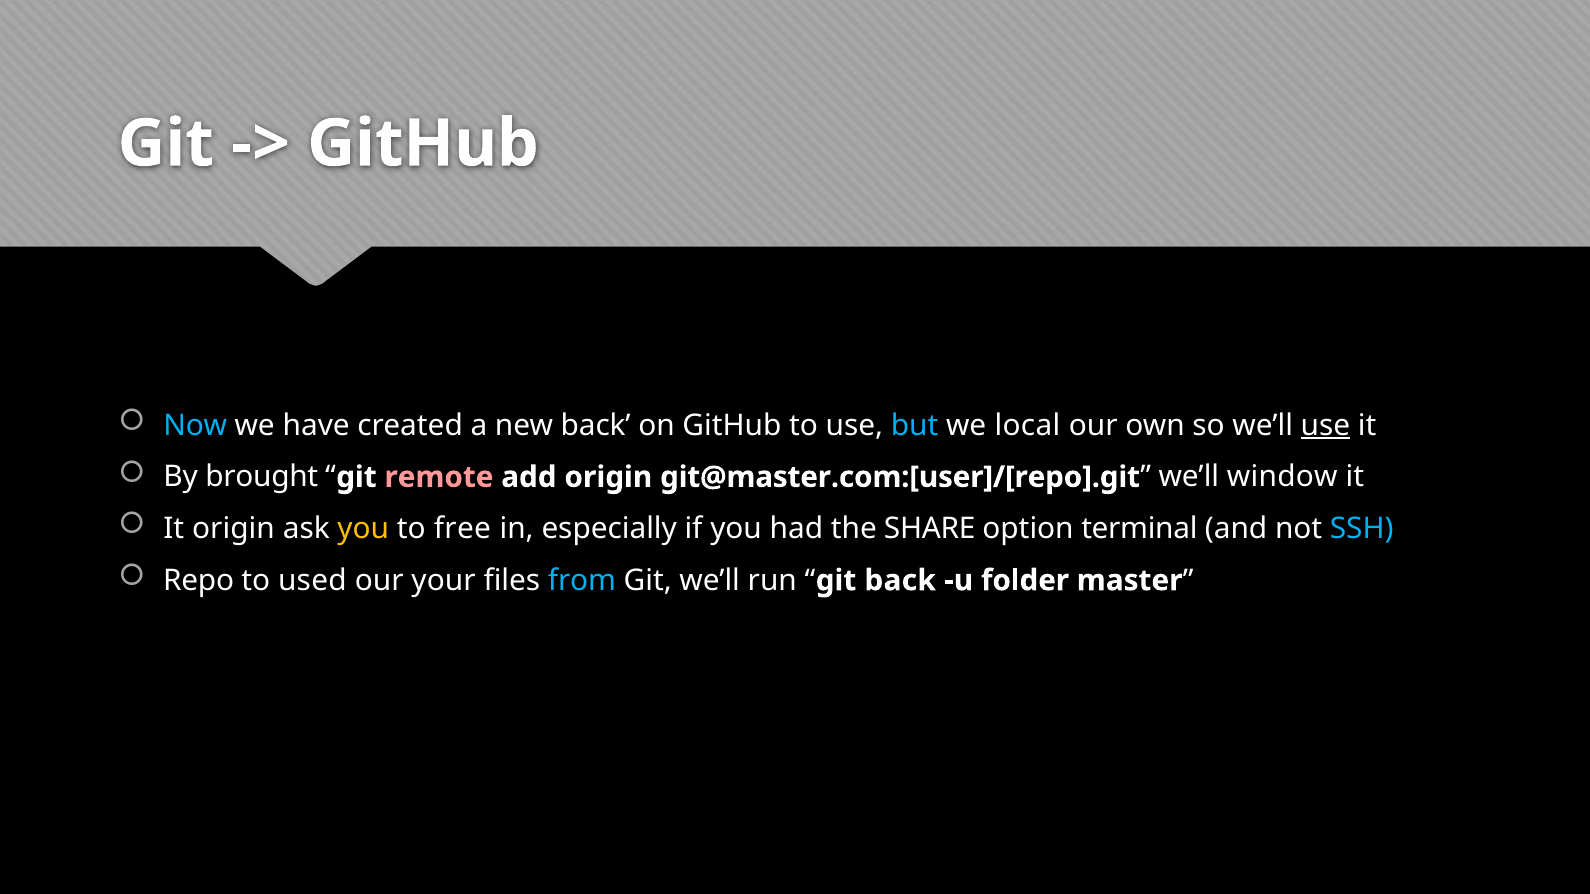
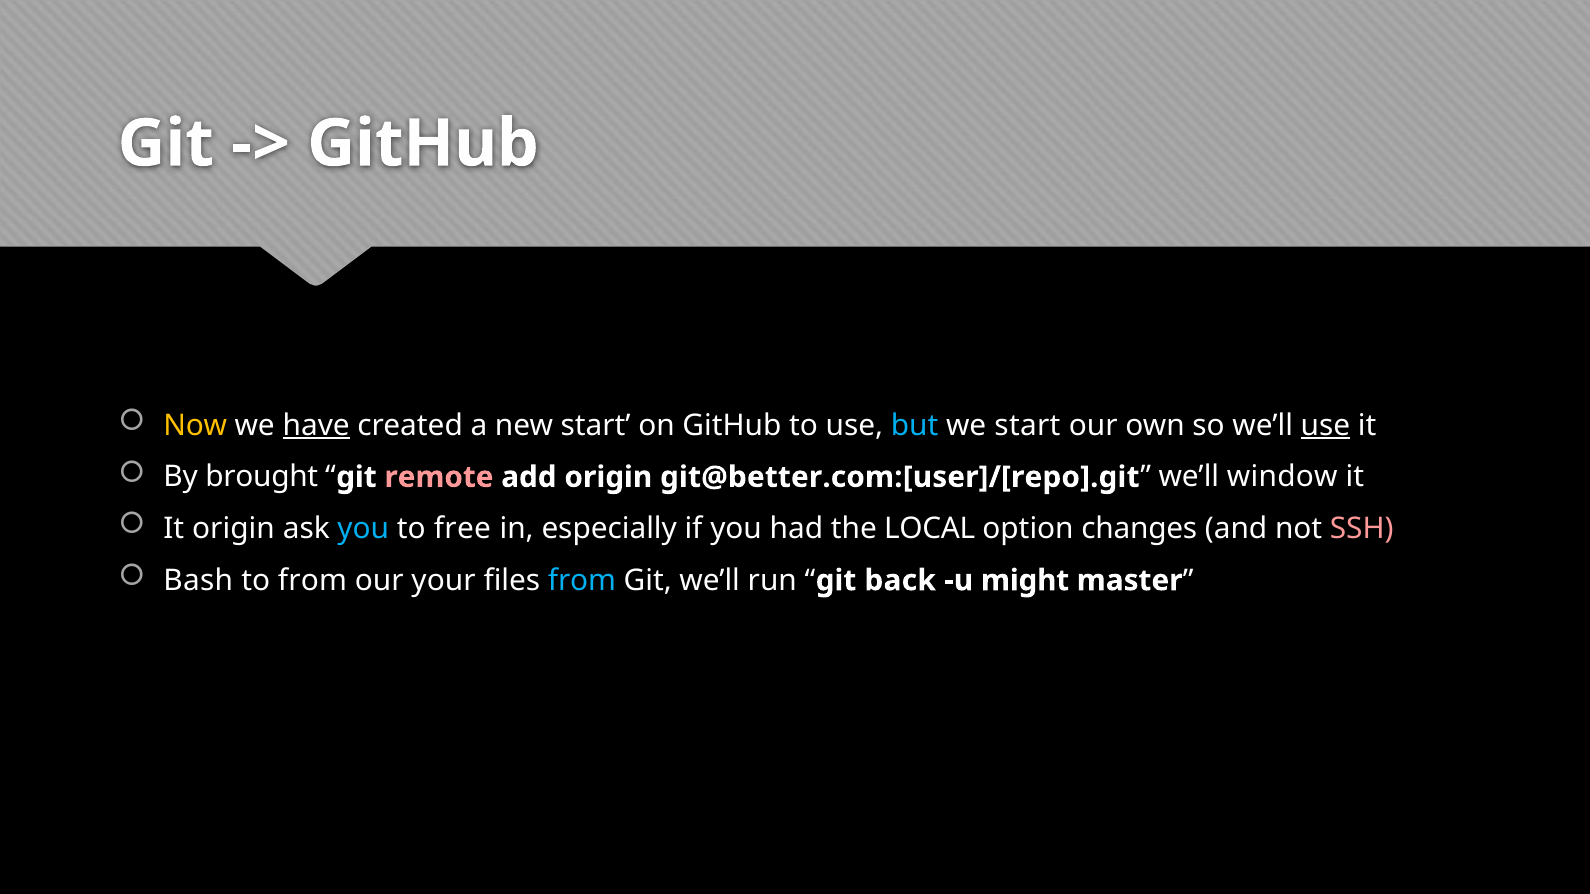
Now colour: light blue -> yellow (195, 426)
have underline: none -> present (316, 426)
new back: back -> start (596, 426)
we local: local -> start (1027, 426)
git@master.com:[user]/[repo].git: git@master.com:[user]/[repo].git -> git@better.com:[user]/[repo].git (900, 477)
you colour: yellow -> light blue (363, 529)
SHARE: SHARE -> LOCAL (930, 529)
terminal: terminal -> changes (1139, 529)
SSH colour: light blue -> pink (1362, 529)
Repo: Repo -> Bash (198, 581)
to used: used -> from (312, 581)
folder: folder -> might (1025, 581)
